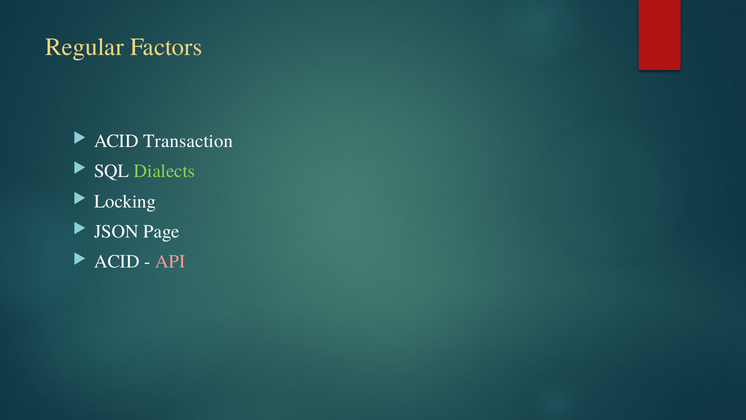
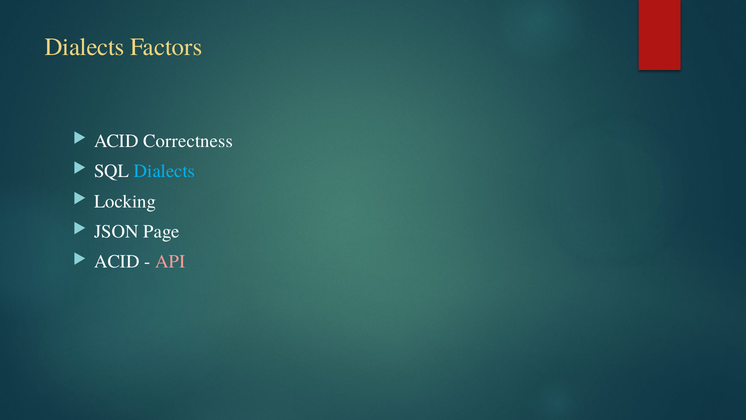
Regular: Regular -> Dialects (85, 47)
Transaction: Transaction -> Correctness (188, 141)
Dialects colour: light green -> light blue (164, 171)
